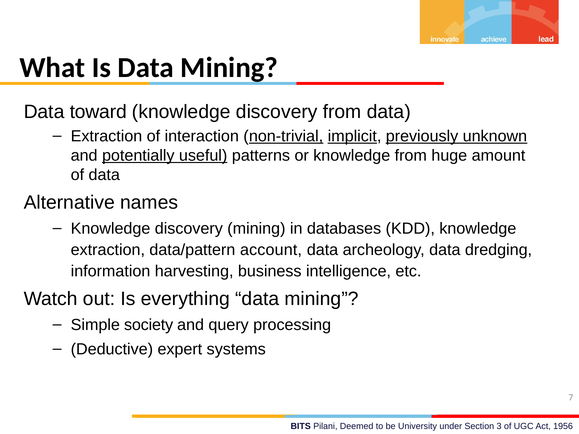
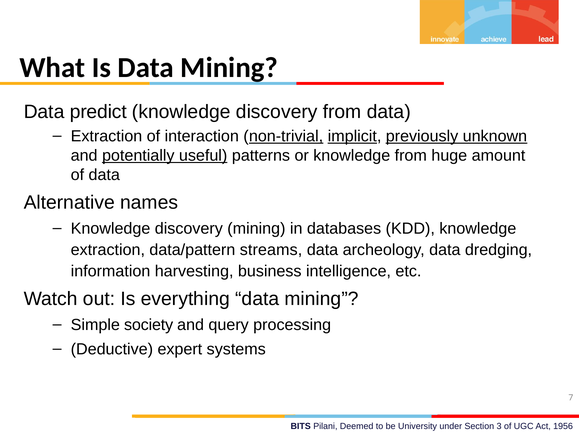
toward: toward -> predict (98, 112)
account: account -> streams (271, 250)
